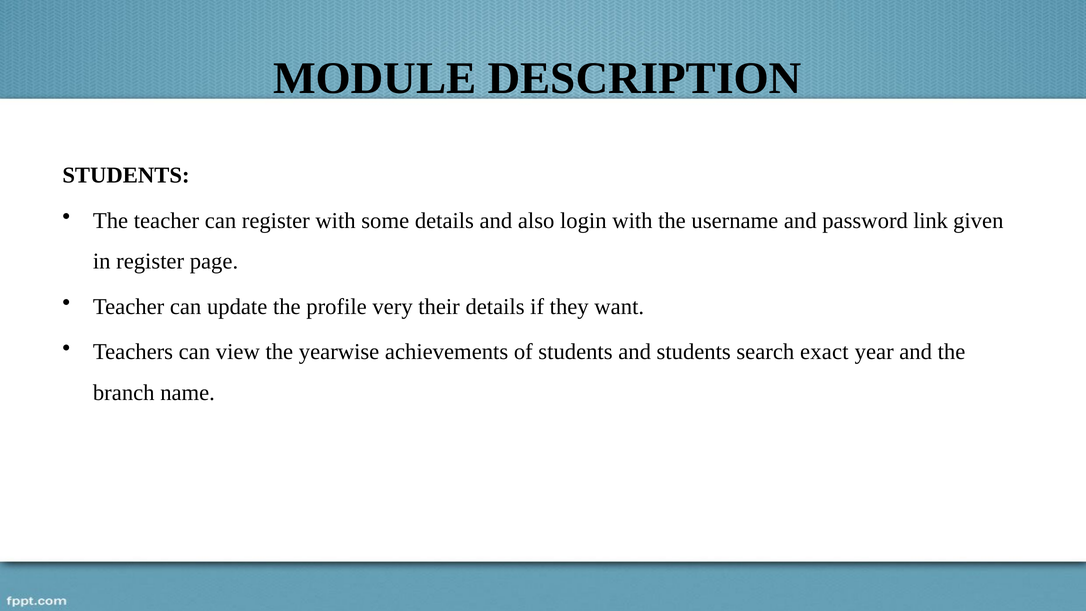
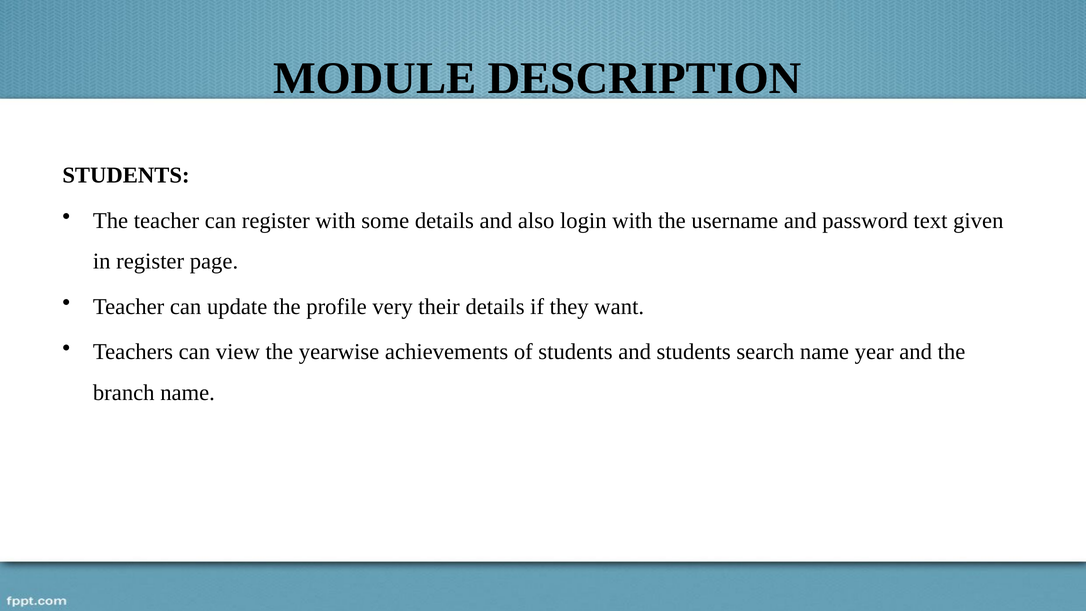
link: link -> text (930, 221)
search exact: exact -> name (824, 352)
